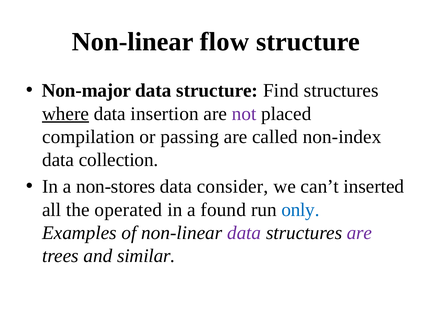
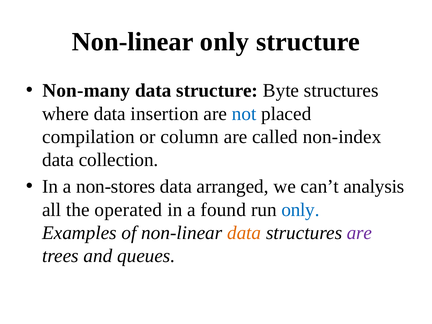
Non-linear flow: flow -> only (224, 42)
Non-major: Non-major -> Non-many (86, 91)
Find: Find -> Byte (281, 91)
where underline: present -> none (66, 114)
not colour: purple -> blue (244, 114)
passing: passing -> column (190, 137)
consider: consider -> arranged (233, 187)
inserted: inserted -> analysis (374, 187)
data colour: purple -> orange (244, 233)
similar: similar -> queues (146, 256)
